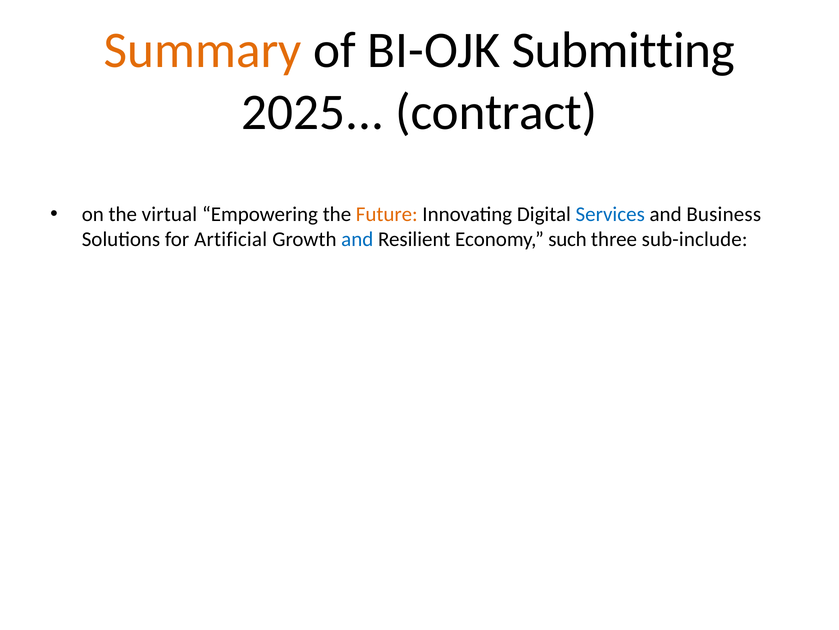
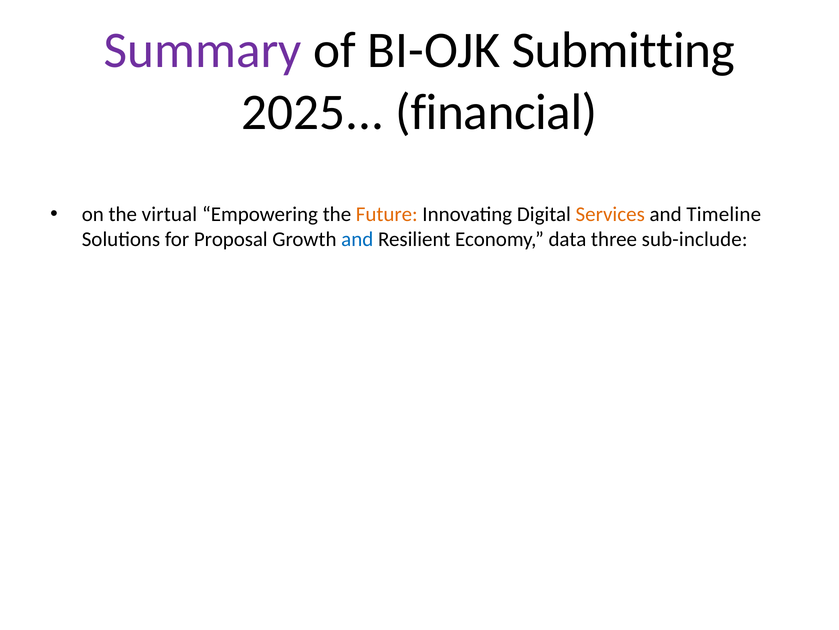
Summary colour: orange -> purple (203, 50)
contract: contract -> financial (496, 112)
Services colour: blue -> orange (610, 214)
Business: Business -> Timeline (724, 214)
Artificial: Artificial -> Proposal (231, 239)
such: such -> data (567, 239)
